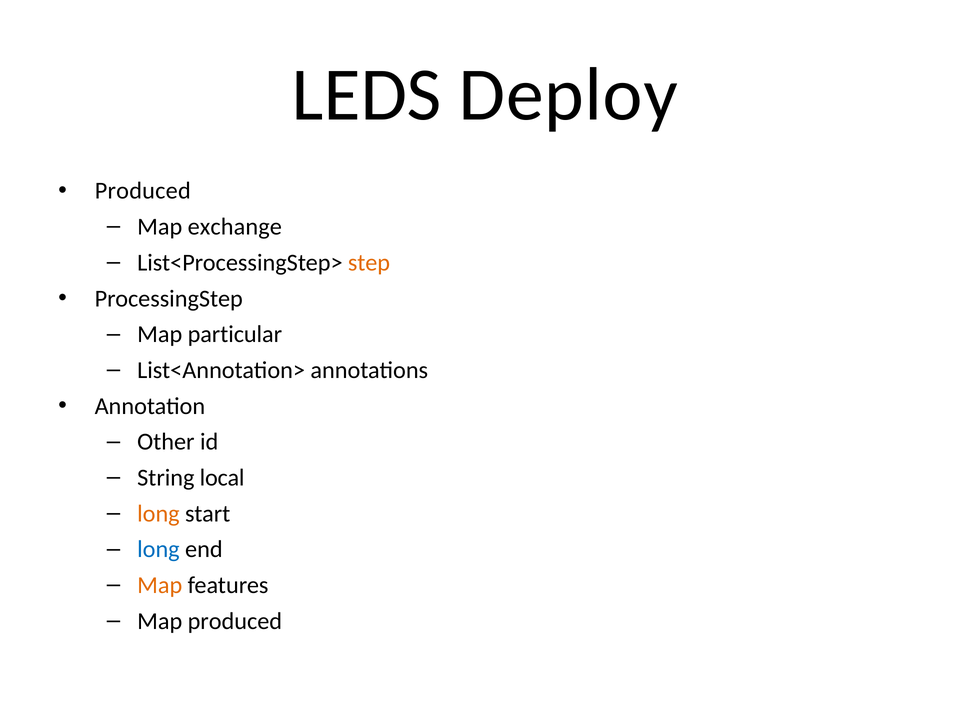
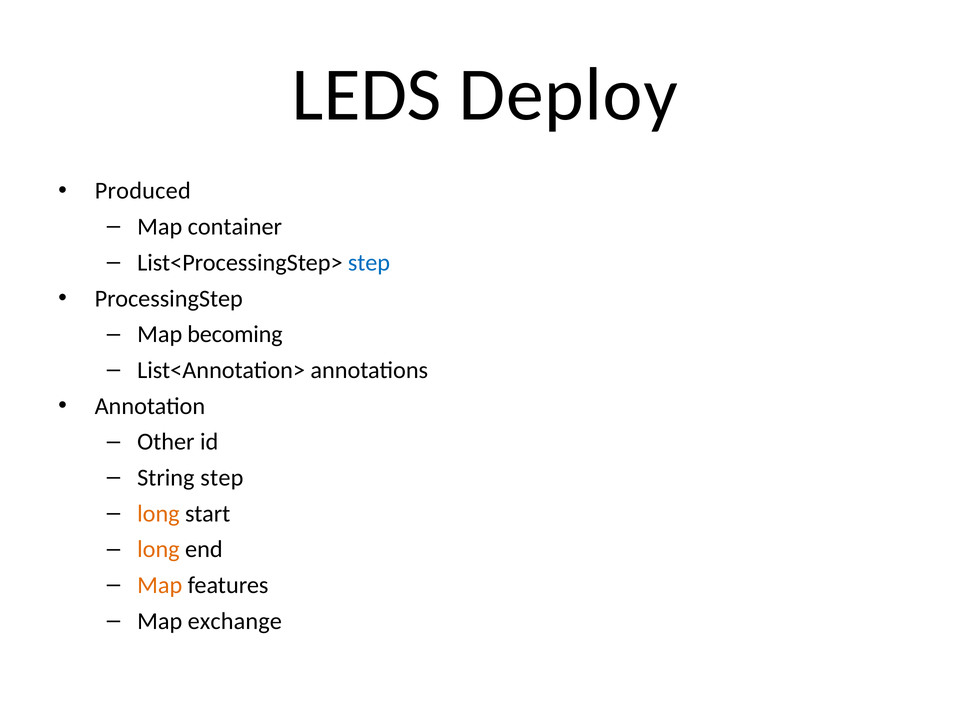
exchange: exchange -> container (235, 227)
step colour: orange -> blue (369, 263)
particular: particular -> becoming (235, 334)
String local: local -> step (222, 478)
long colour: blue -> orange (158, 550)
Map produced: produced -> exchange (235, 621)
